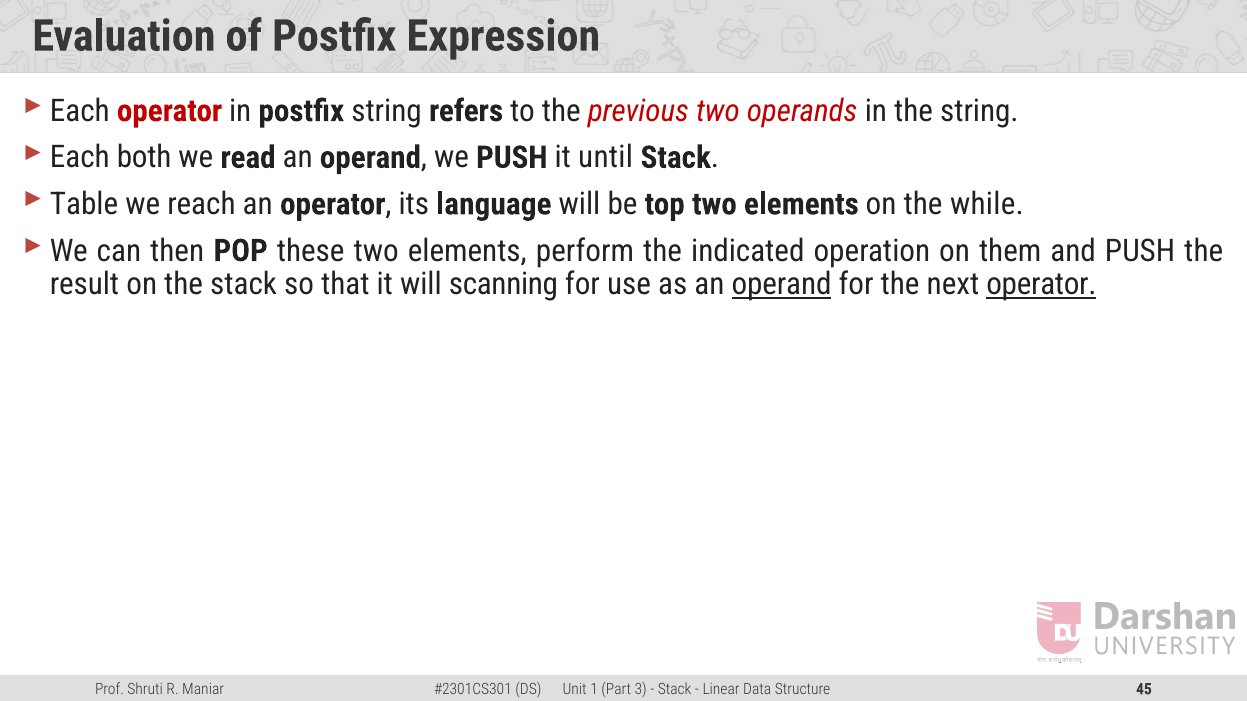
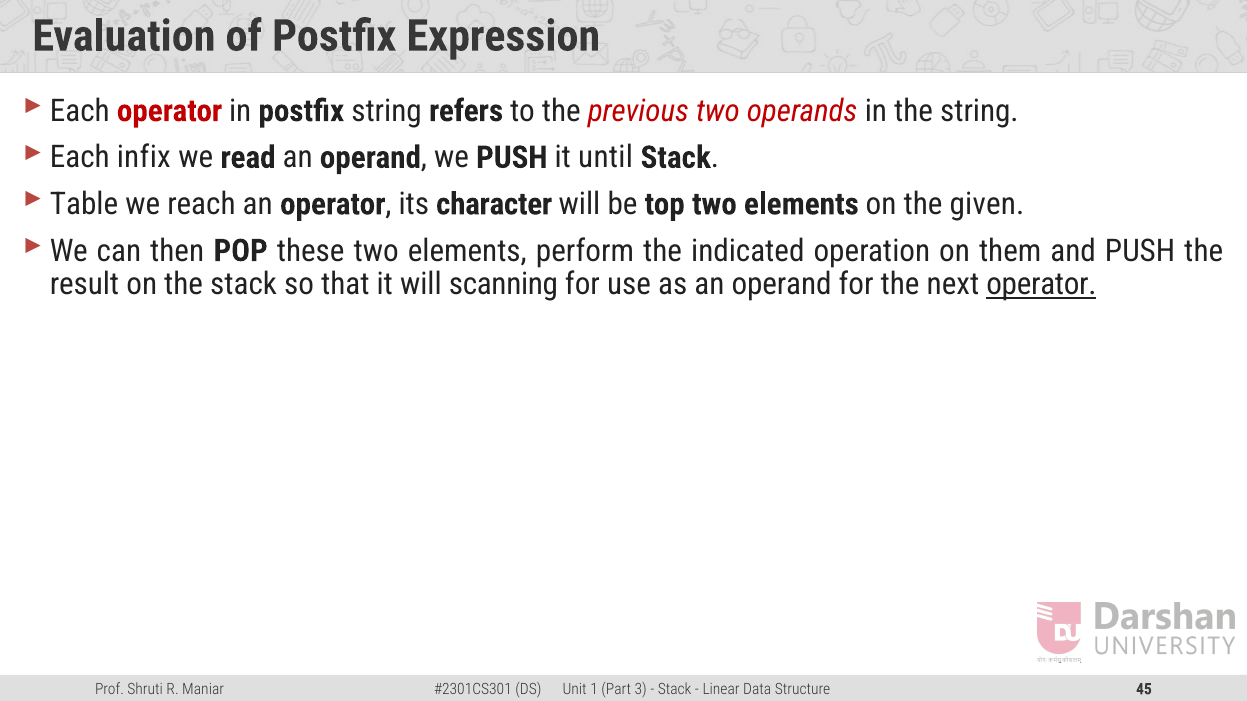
both: both -> infix (144, 158)
language: language -> character (494, 204)
while: while -> given (987, 204)
operand underline: present -> none (782, 285)
